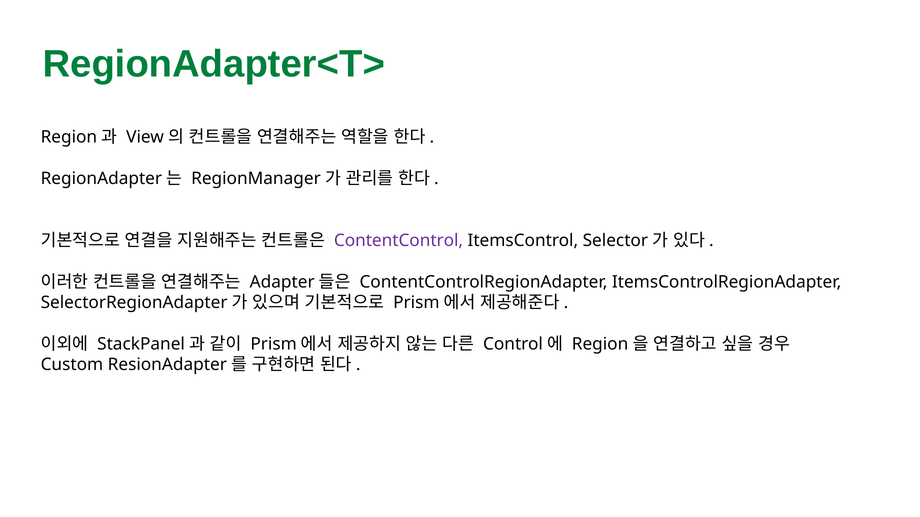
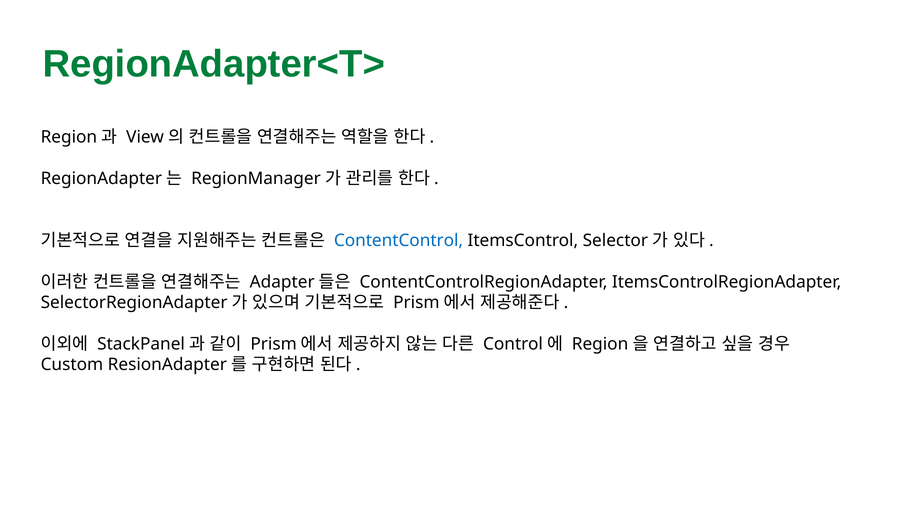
ContentControl colour: purple -> blue (399, 241)
